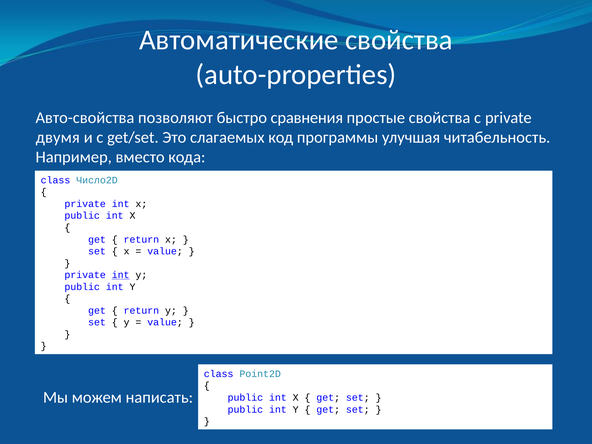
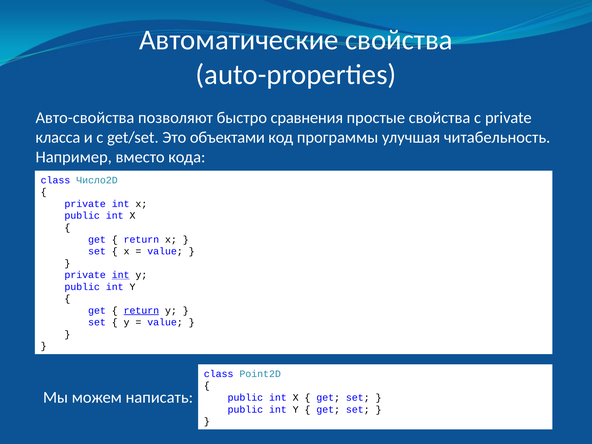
двумя: двумя -> класса (58, 137)
слагаемых: слагаемых -> объектами (227, 137)
return underline: none -> present (141, 310)
